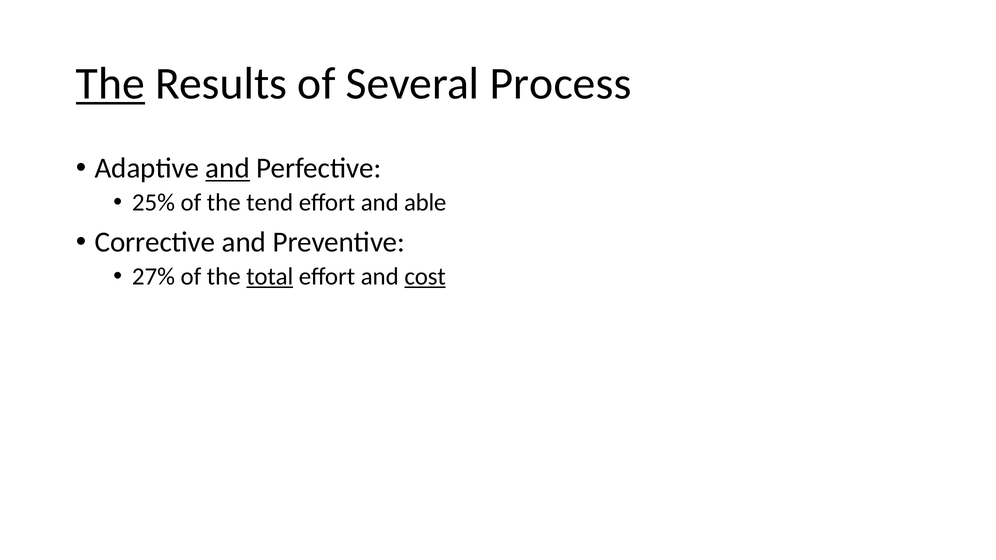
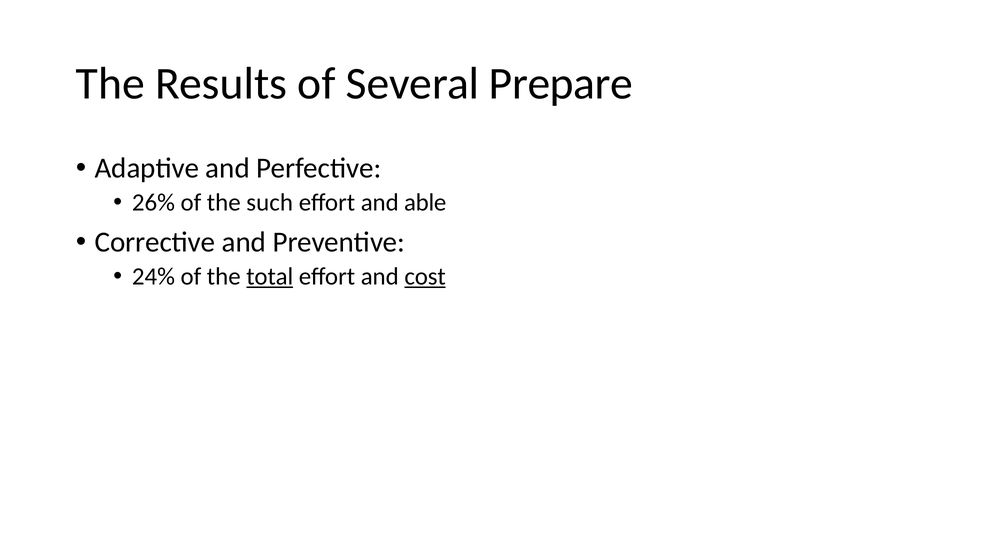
The underline: present -> none (110, 84)
Process: Process -> Prepare (561, 84)
and underline: present -> none (228, 168)
25%: 25% -> 26% (153, 203)
tend: tend -> such (270, 203)
27%: 27% -> 24% (153, 277)
